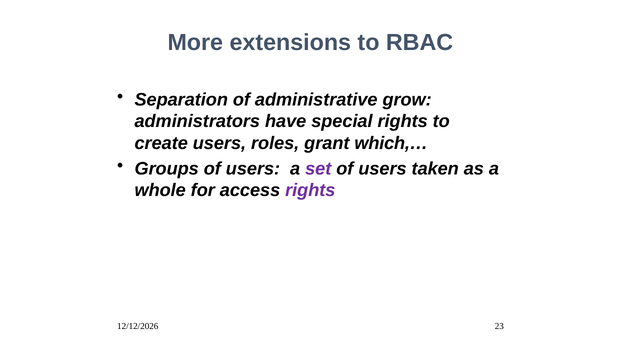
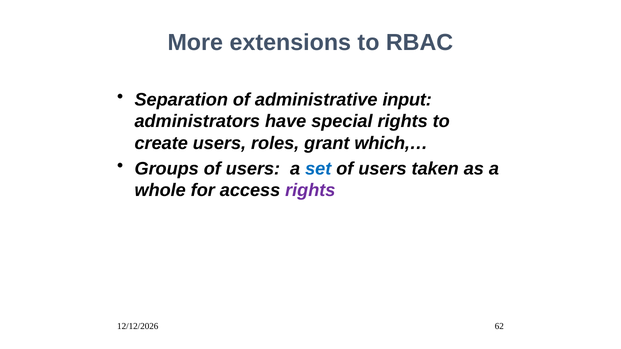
grow: grow -> input (407, 100)
set colour: purple -> blue (318, 169)
23: 23 -> 62 (499, 327)
